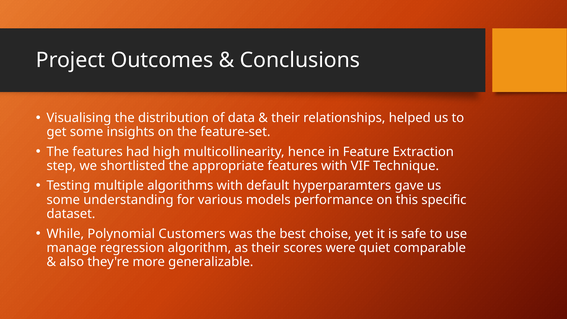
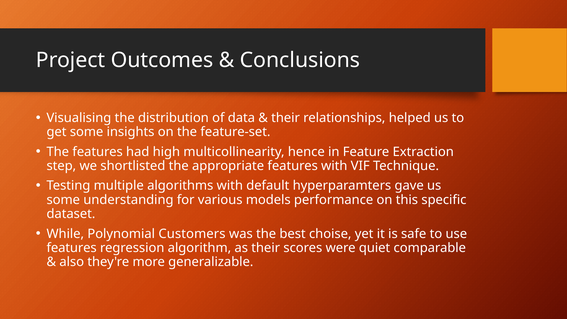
manage: manage -> features (72, 248)
